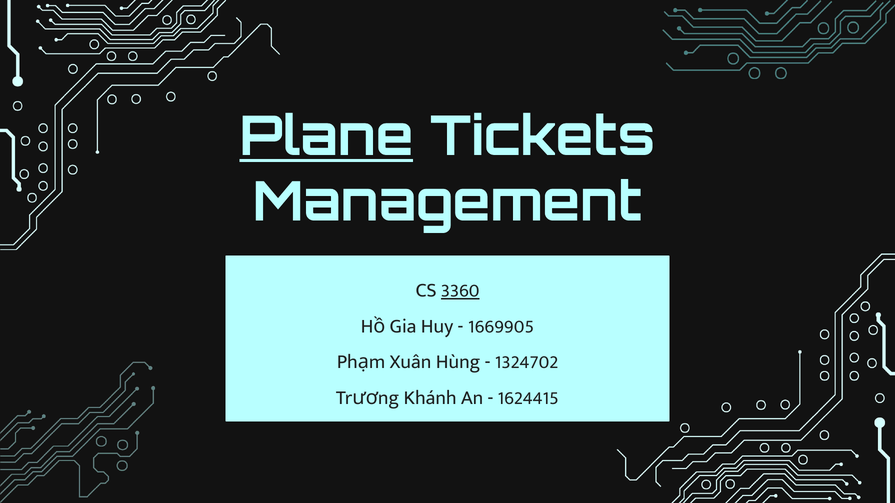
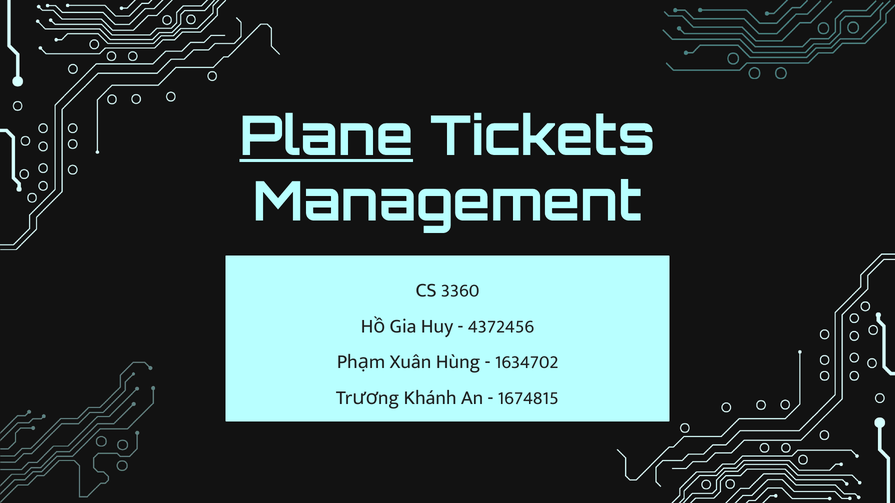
3360 underline: present -> none (460, 291)
1669905: 1669905 -> 4372456 (501, 326)
1324702: 1324702 -> 1634702 (527, 362)
1624415: 1624415 -> 1674815 (528, 398)
